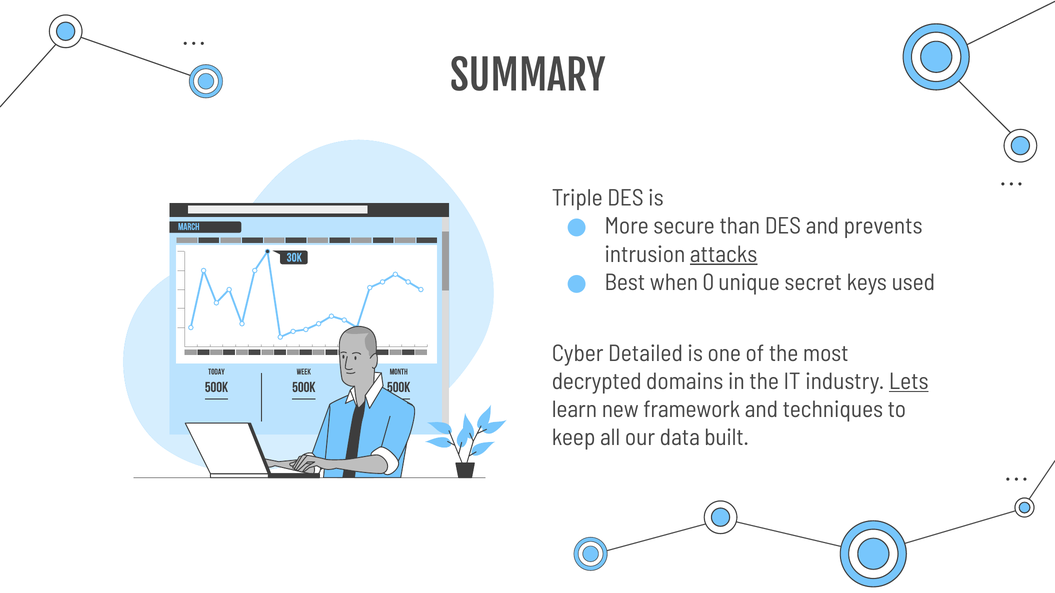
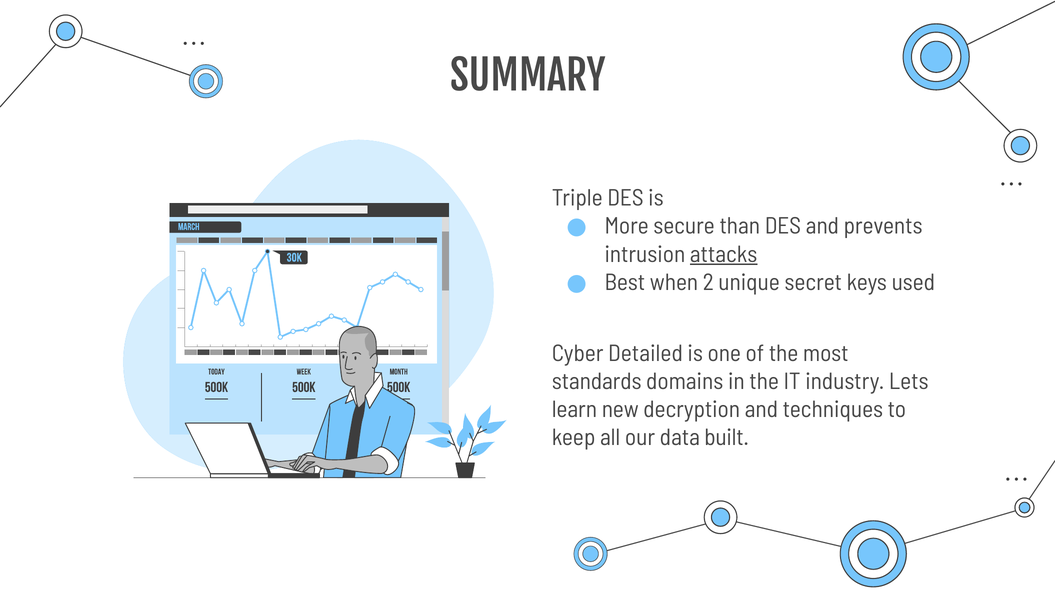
0: 0 -> 2 (708, 283)
decrypted: decrypted -> standards (597, 382)
Lets underline: present -> none (909, 382)
framework: framework -> decryption (692, 410)
